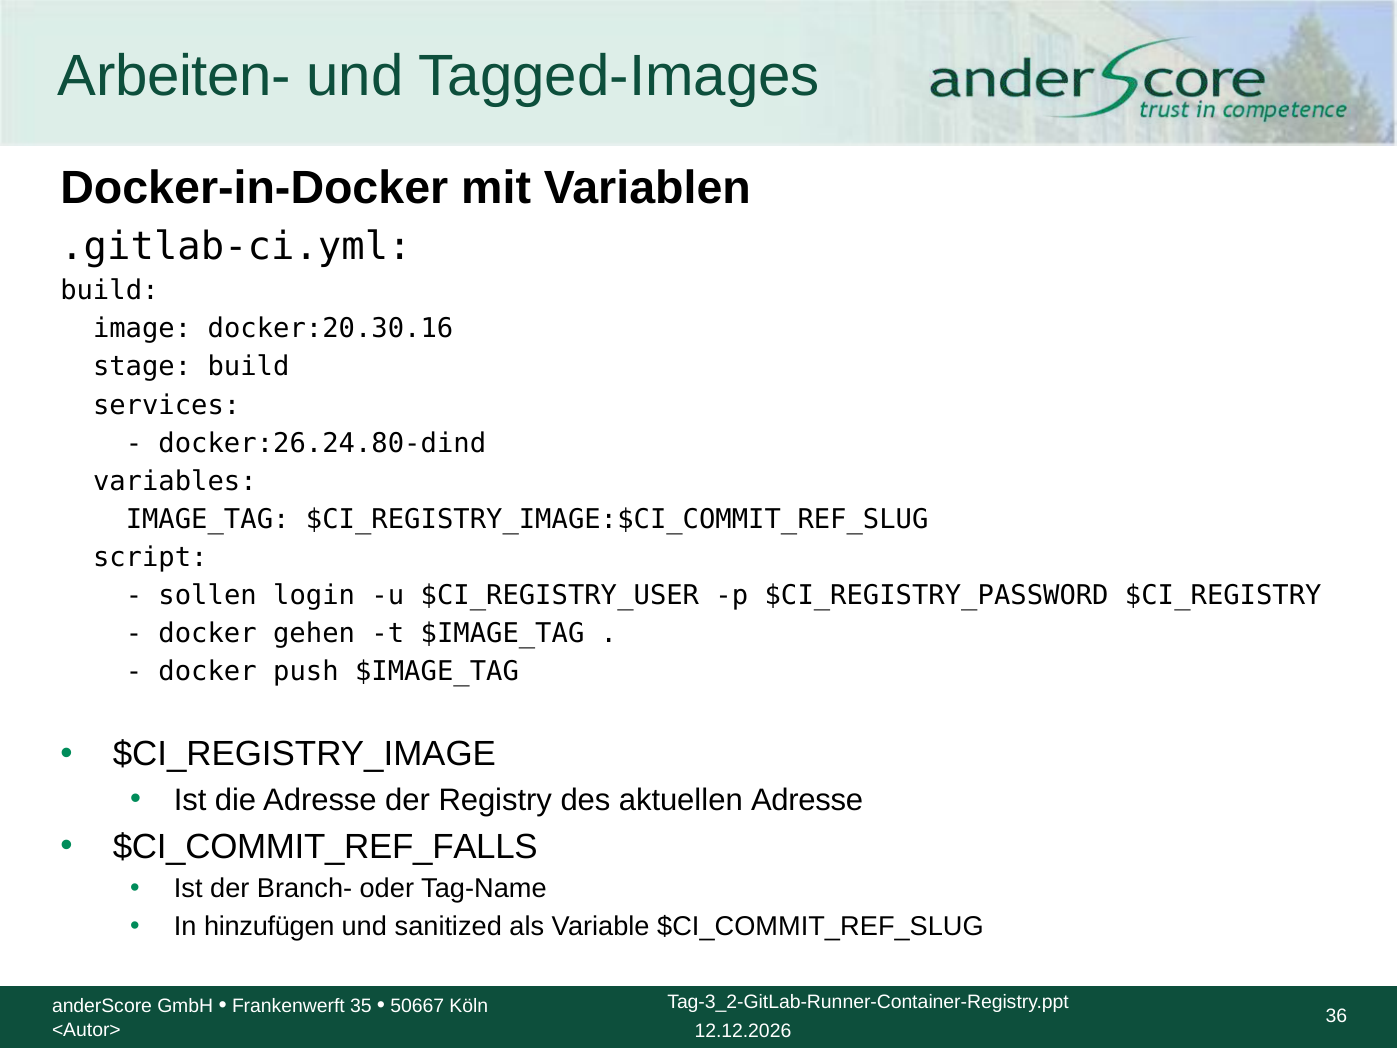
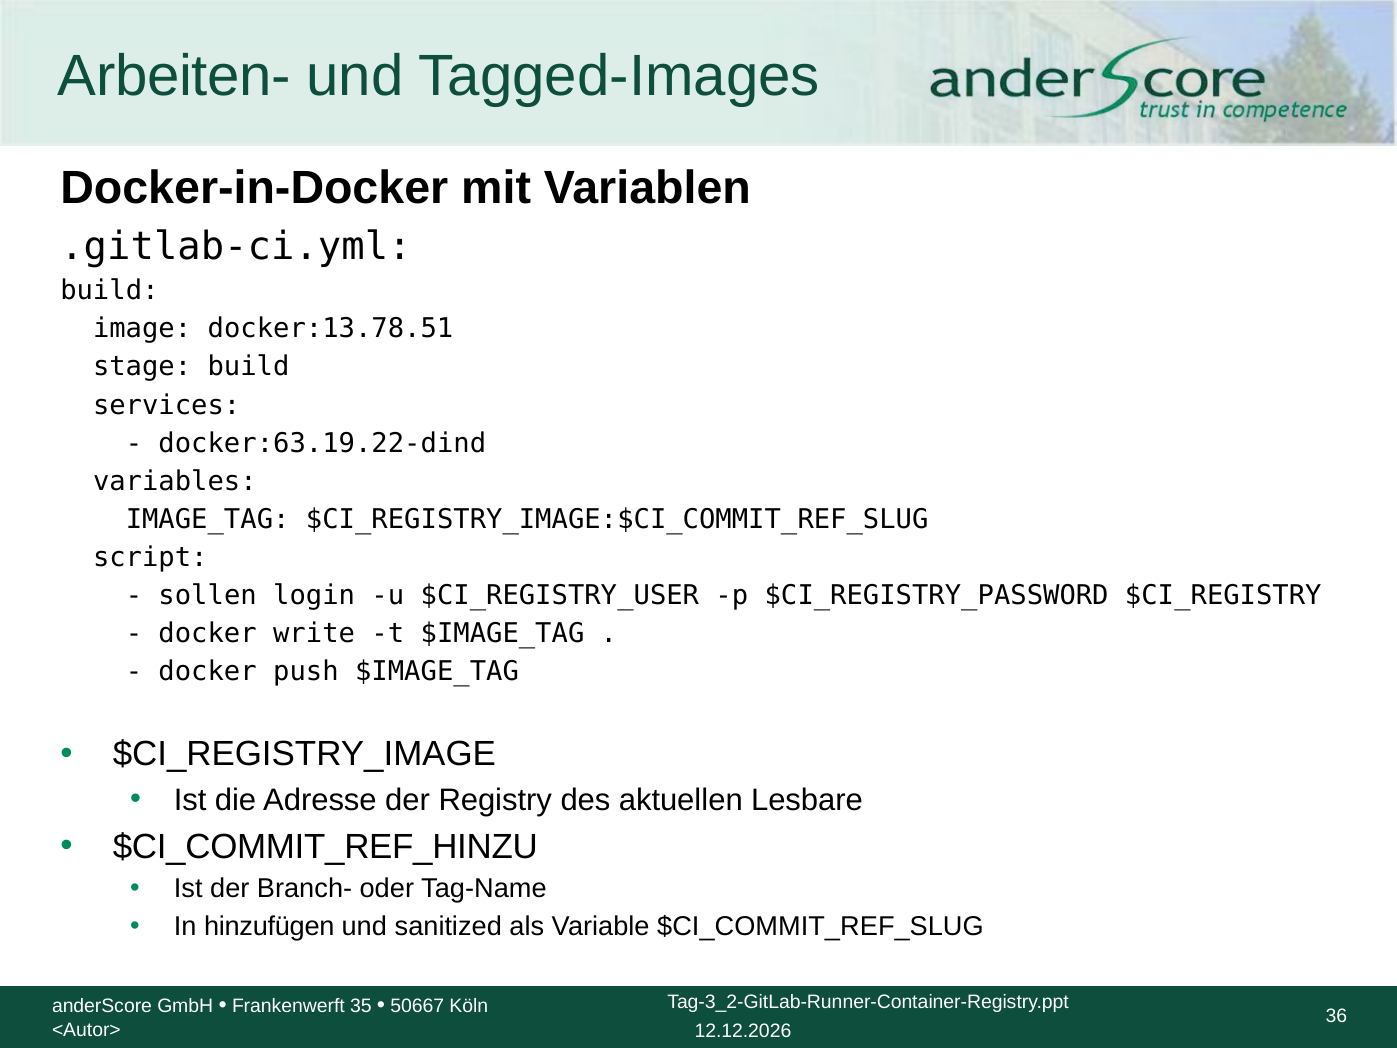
docker:20.30.16: docker:20.30.16 -> docker:13.78.51 (330, 329)
docker:26.24.80-dind: docker:26.24.80-dind -> docker:63.19.22-dind (322, 443)
gehen: gehen -> write (314, 633)
aktuellen Adresse: Adresse -> Lesbare (807, 800)
$CI_COMMIT_REF_FALLS: $CI_COMMIT_REF_FALLS -> $CI_COMMIT_REF_HINZU (325, 847)
